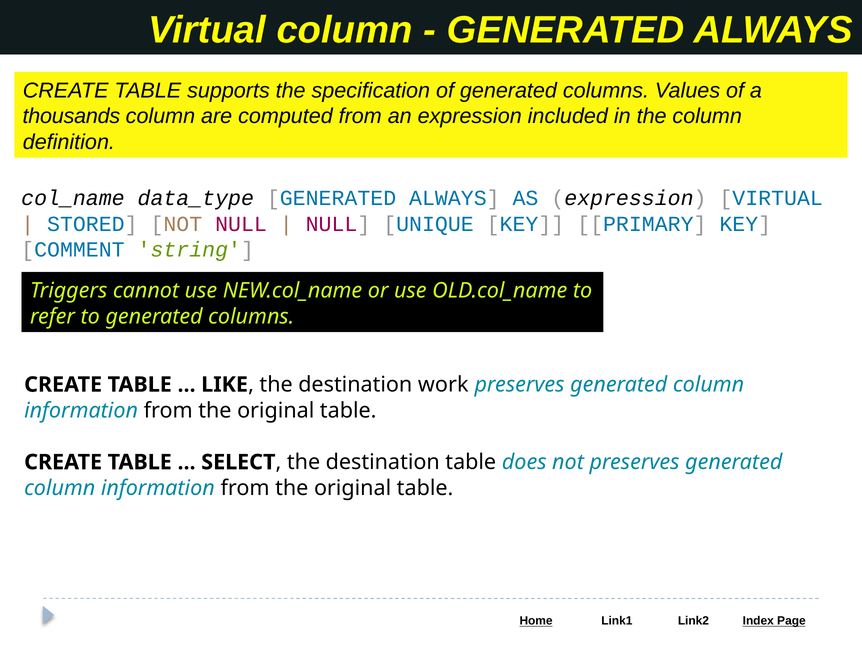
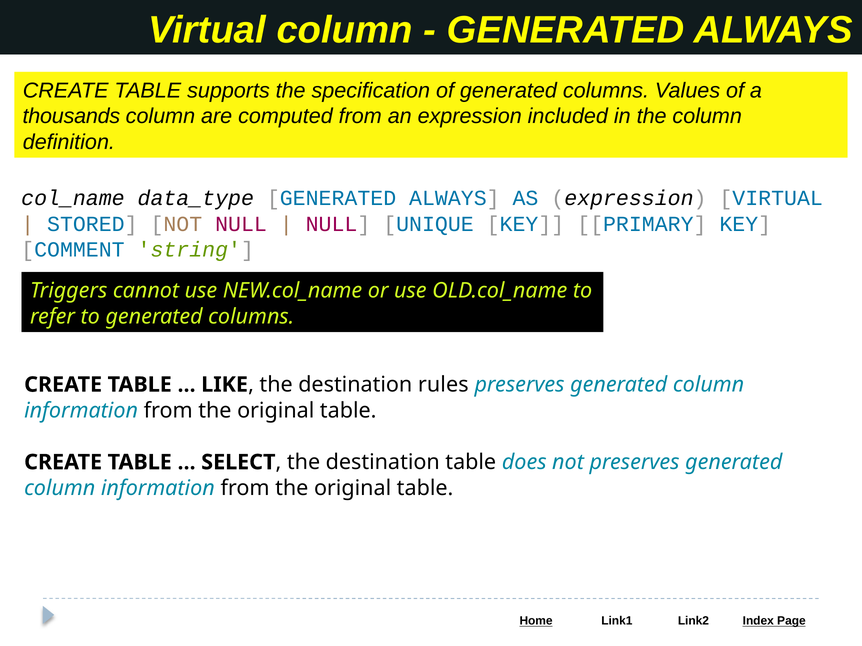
work: work -> rules (443, 385)
